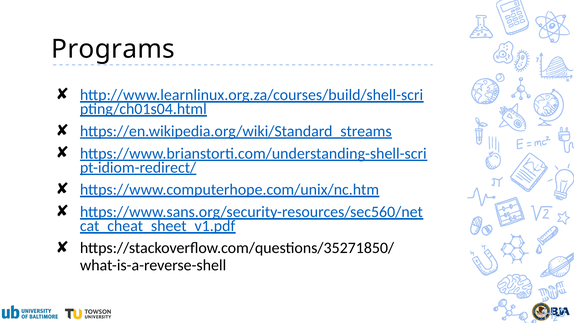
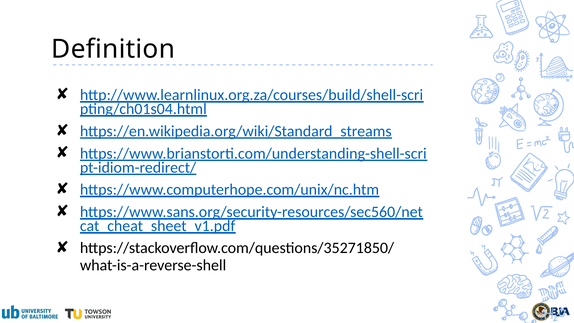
Programs: Programs -> Definition (113, 49)
